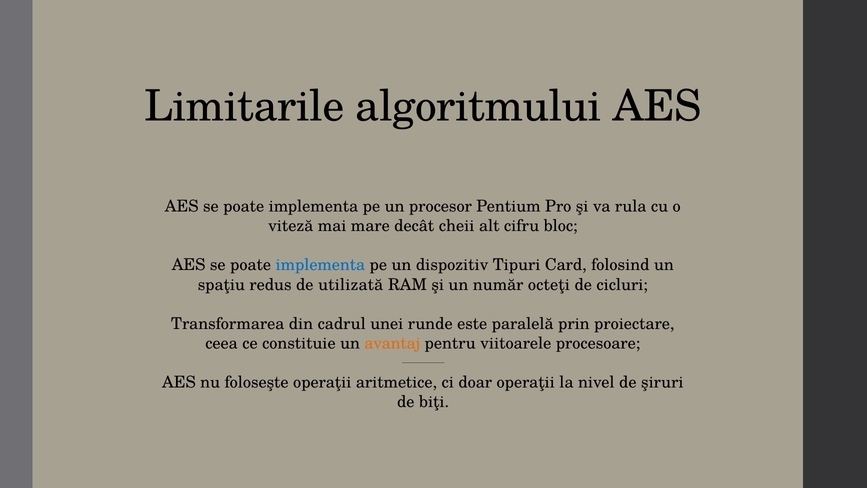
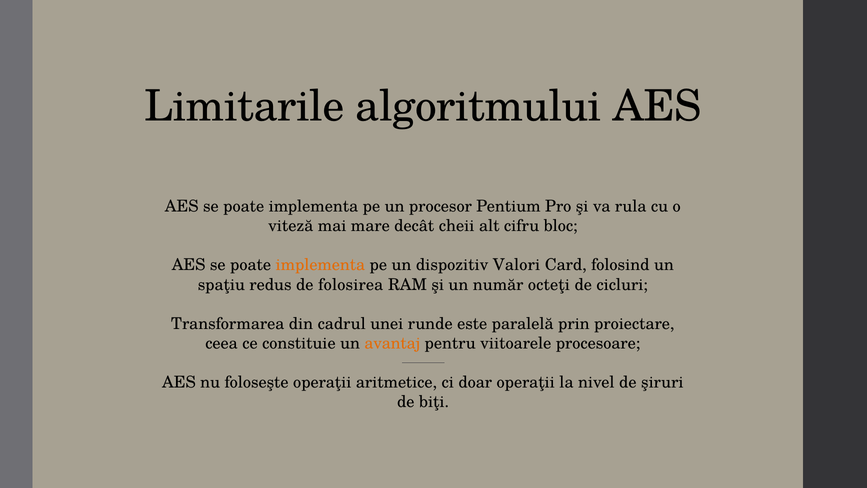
implementa colour: blue -> orange (320, 265)
Tipuri: Tipuri -> Valori (517, 265)
utilizată: utilizată -> folosirea (351, 284)
